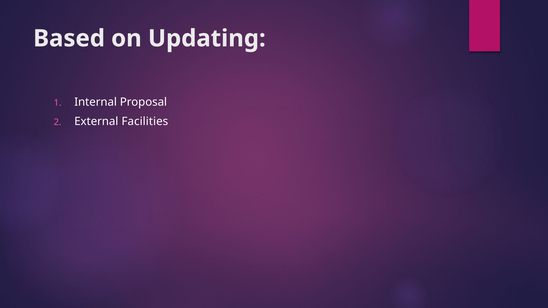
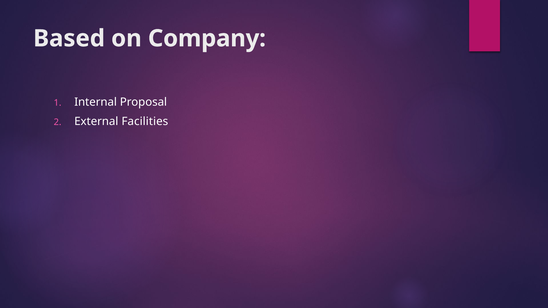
Updating: Updating -> Company (207, 38)
